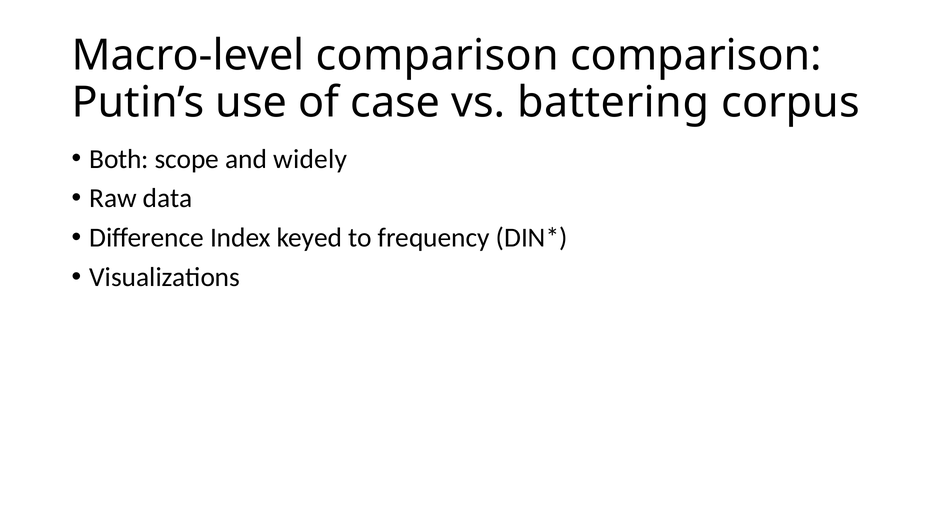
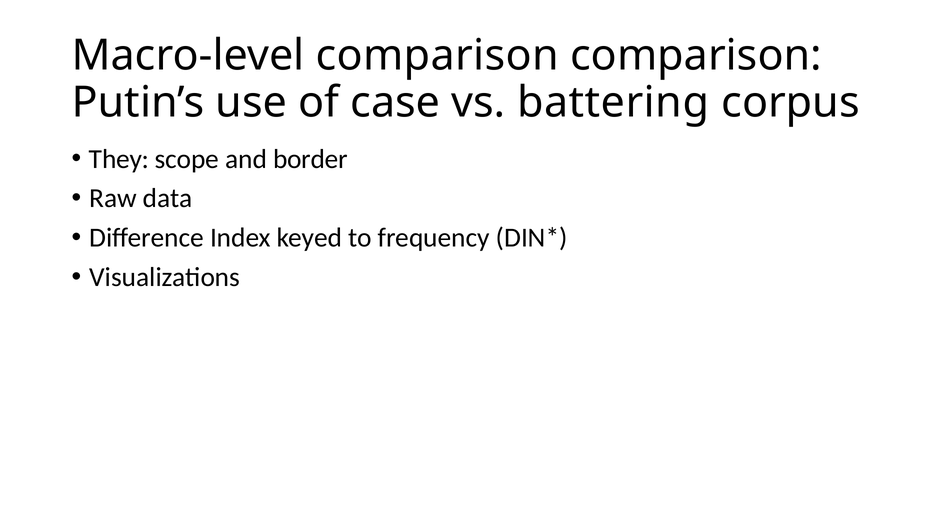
Both: Both -> They (119, 159)
widely: widely -> border (310, 159)
